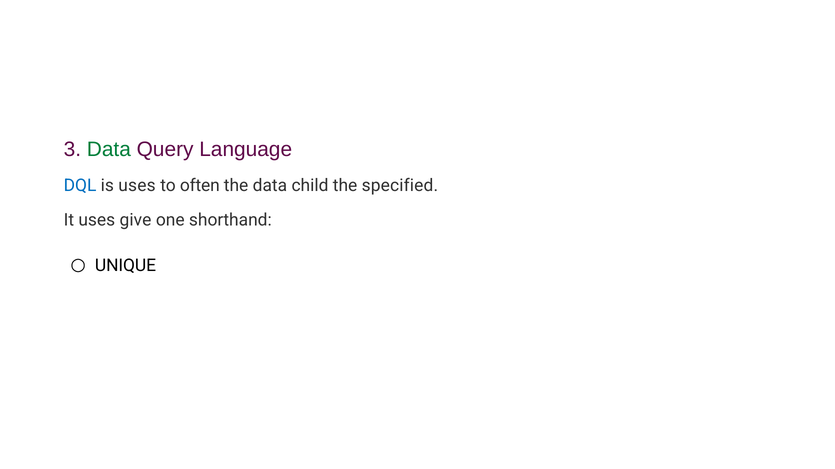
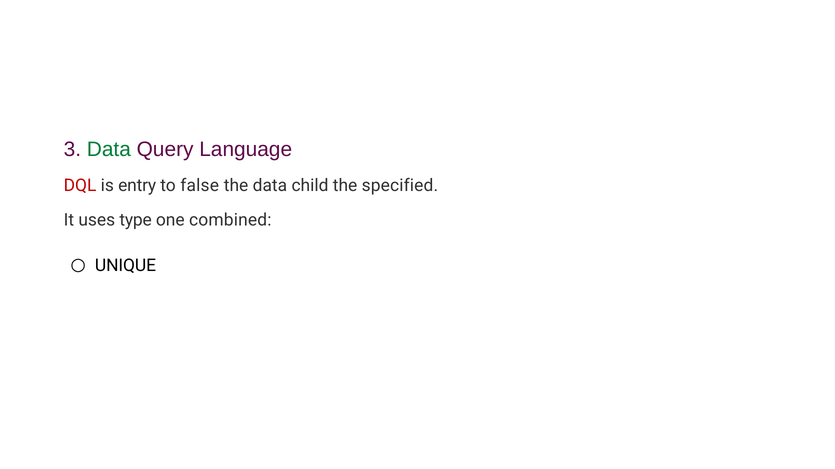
DQL colour: blue -> red (80, 186)
is uses: uses -> entry (137, 186)
often: often -> false (200, 186)
give: give -> type (136, 220)
shorthand: shorthand -> combined (230, 220)
